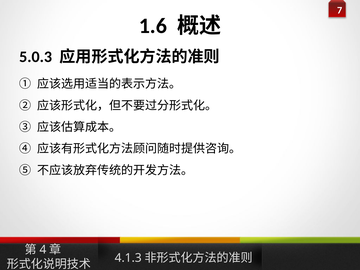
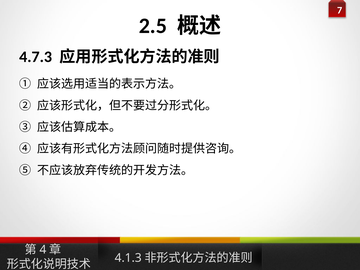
1.6: 1.6 -> 2.5 (153, 26)
5.0.3: 5.0.3 -> 4.7.3 (36, 57)
